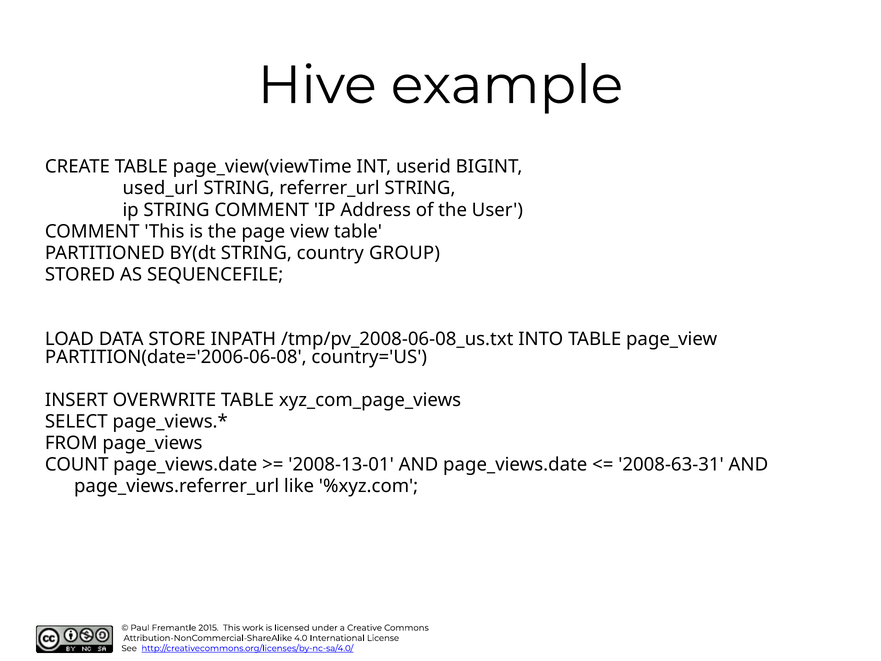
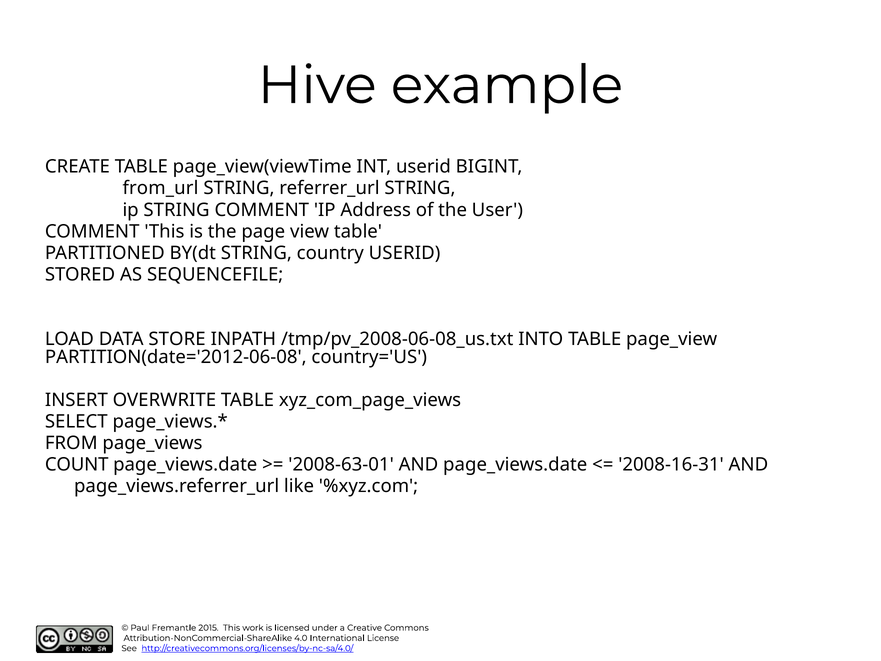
used_url: used_url -> from_url (160, 188)
country GROUP: GROUP -> USERID (405, 253)
PARTITION(date='2006-06-08: PARTITION(date='2006-06-08 -> PARTITION(date='2012-06-08 (176, 357)
2008-13-01: 2008-13-01 -> 2008-63-01 (341, 465)
2008-63-31: 2008-63-31 -> 2008-16-31 (671, 465)
